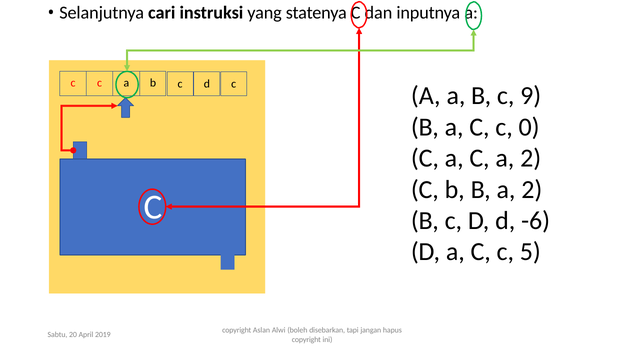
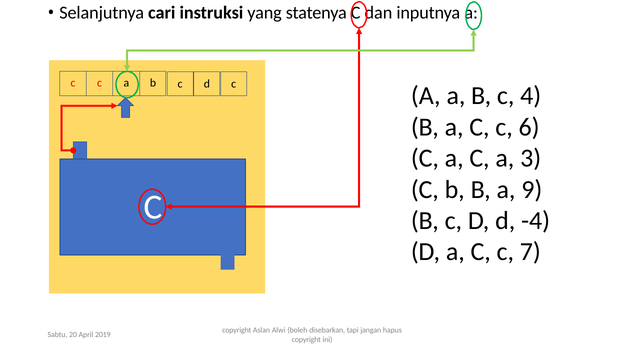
9: 9 -> 4 (531, 96)
0: 0 -> 6 (529, 127)
C a 2: 2 -> 3 (531, 158)
B a 2: 2 -> 9 (532, 189)
-6: -6 -> -4 (536, 221)
5: 5 -> 7 (530, 252)
